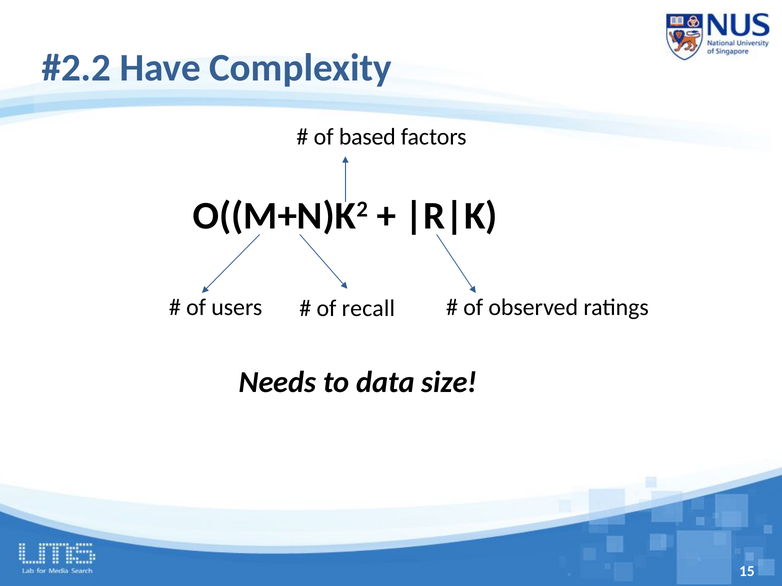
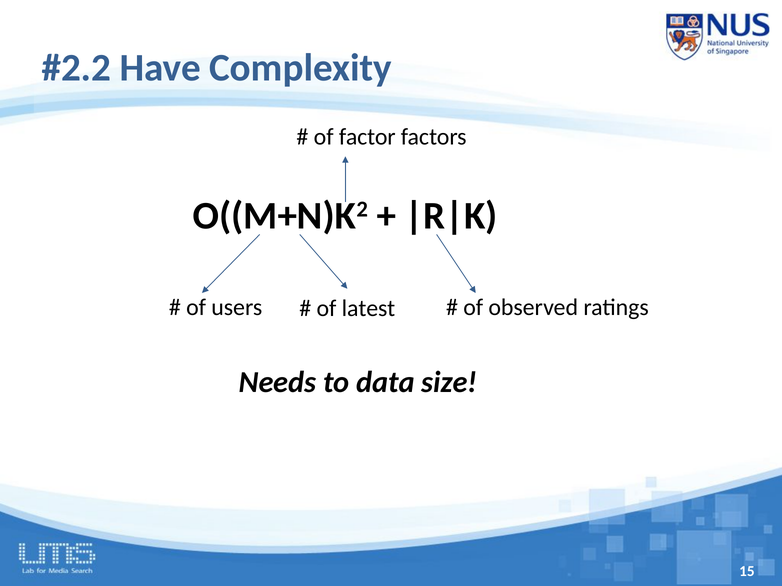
based: based -> factor (367, 137)
recall: recall -> latest (368, 309)
